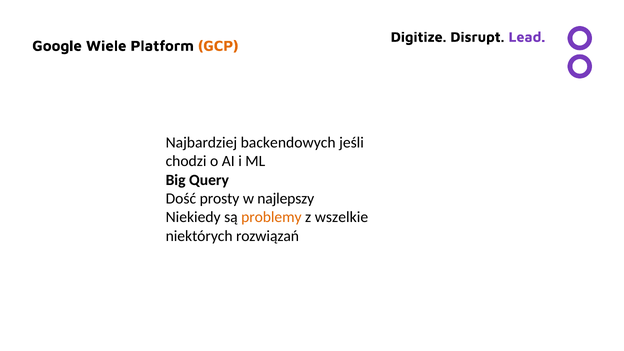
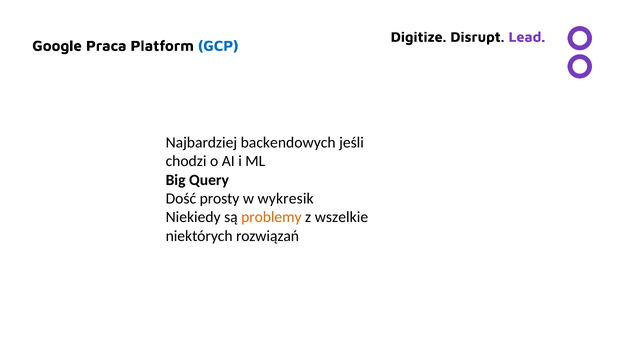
Wiele: Wiele -> Praca (106, 46)
GCP colour: orange -> blue (218, 46)
najlepszy: najlepszy -> wykresik (286, 199)
